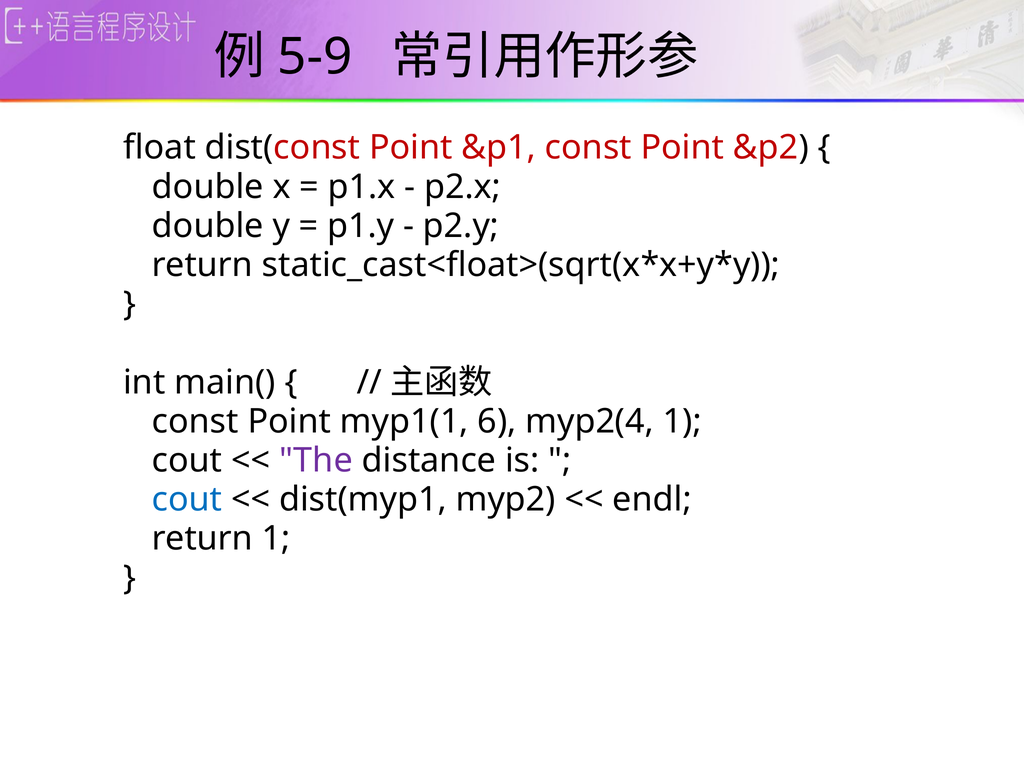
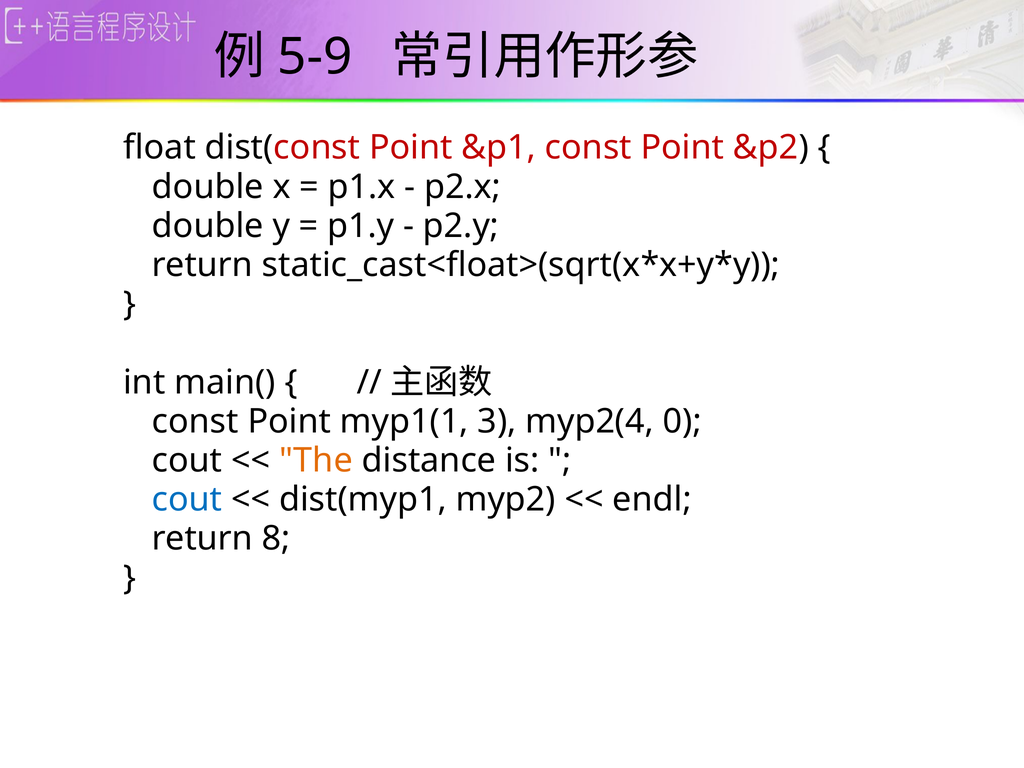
6: 6 -> 3 (497, 421)
myp2(4 1: 1 -> 0 (682, 421)
The colour: purple -> orange (316, 460)
return 1: 1 -> 8 (276, 539)
